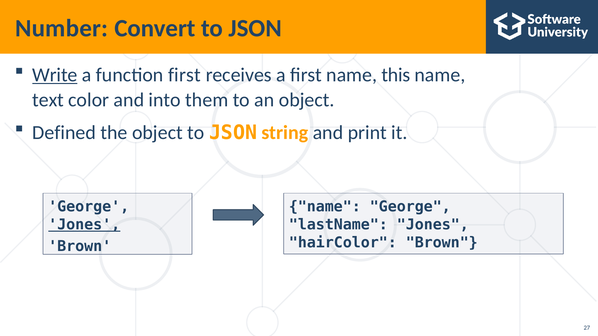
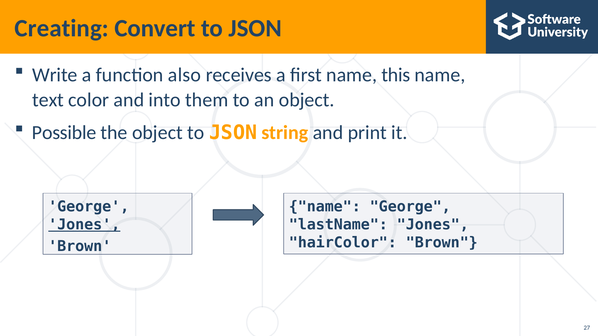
Number: Number -> Creating (62, 28)
Write underline: present -> none (55, 75)
function first: first -> also (184, 75)
Defined: Defined -> Possible (64, 133)
